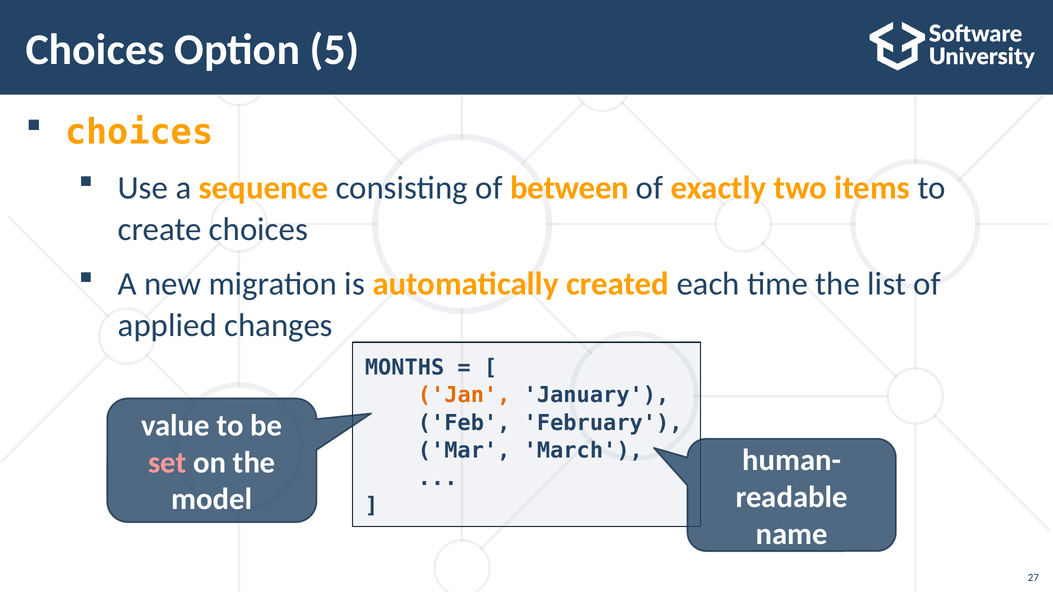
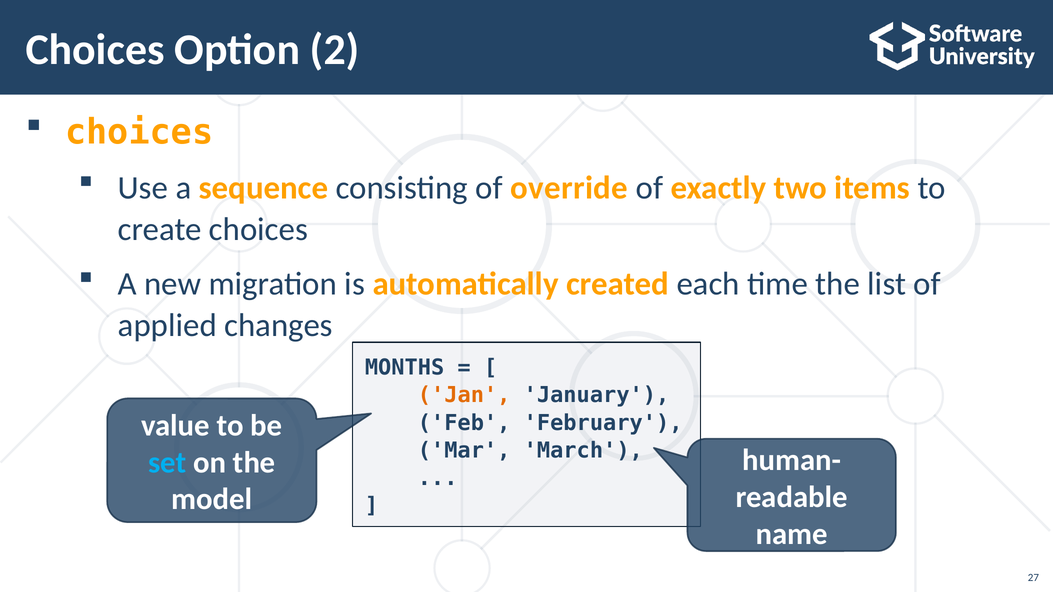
5: 5 -> 2 (335, 50)
between: between -> override (569, 188)
set colour: pink -> light blue (167, 463)
